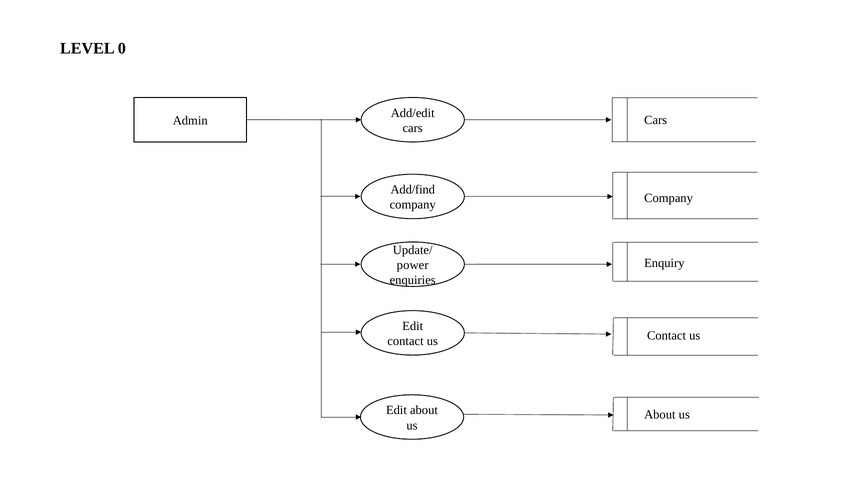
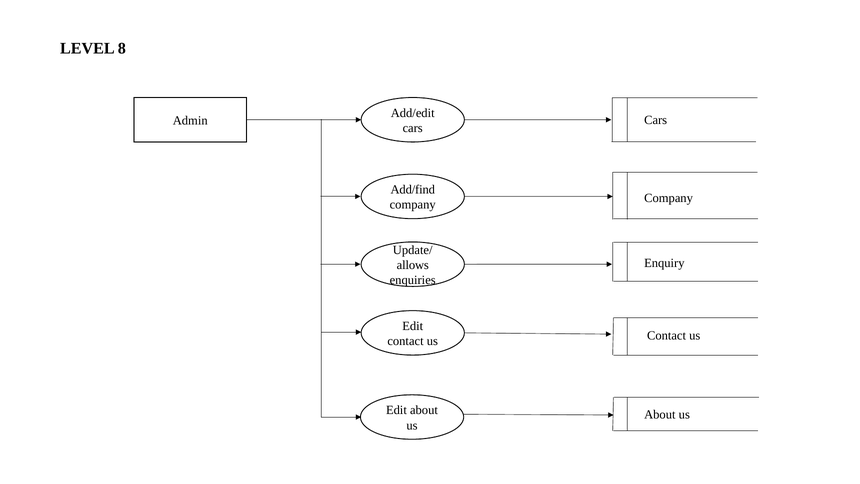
0: 0 -> 8 (122, 48)
power: power -> allows (413, 265)
